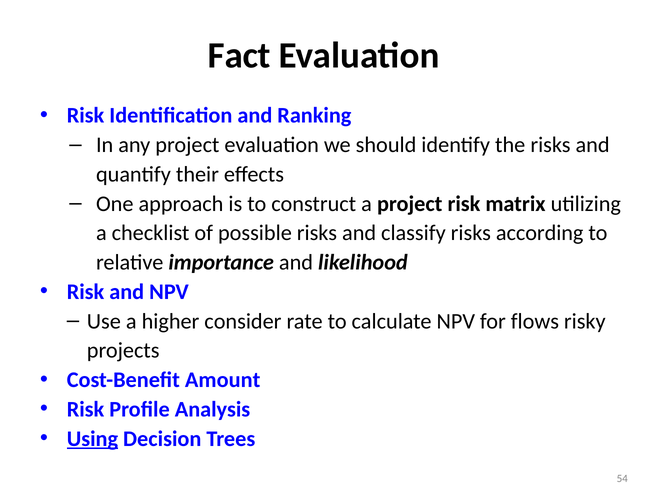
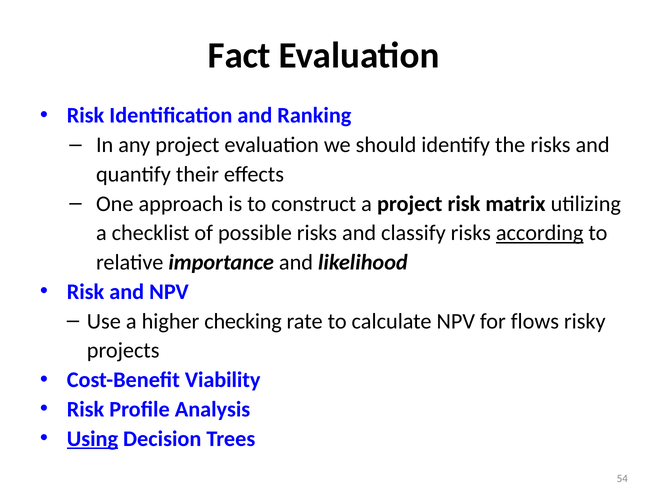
according underline: none -> present (540, 233)
consider: consider -> checking (243, 321)
Amount: Amount -> Viability (223, 380)
